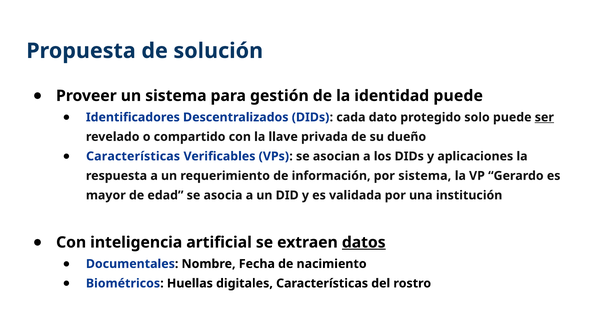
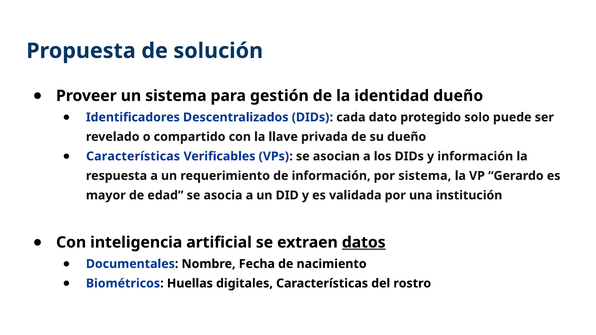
identidad puede: puede -> dueño (458, 96)
ser underline: present -> none (544, 117)
y aplicaciones: aplicaciones -> información (475, 156)
